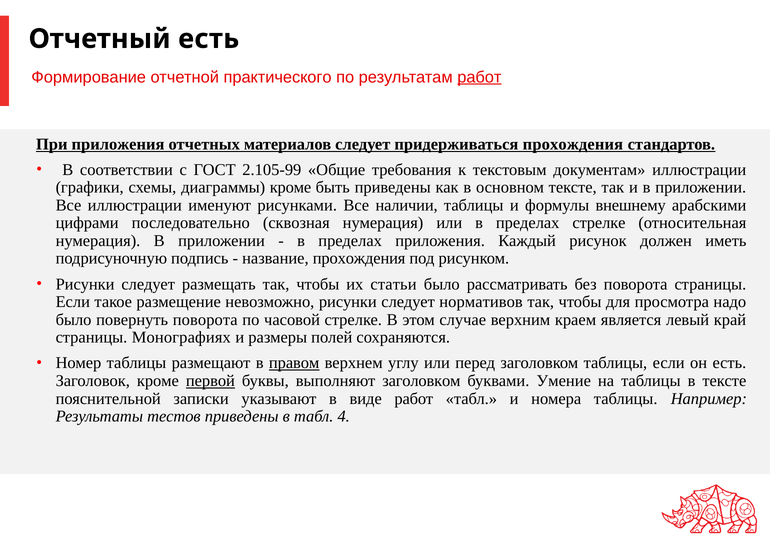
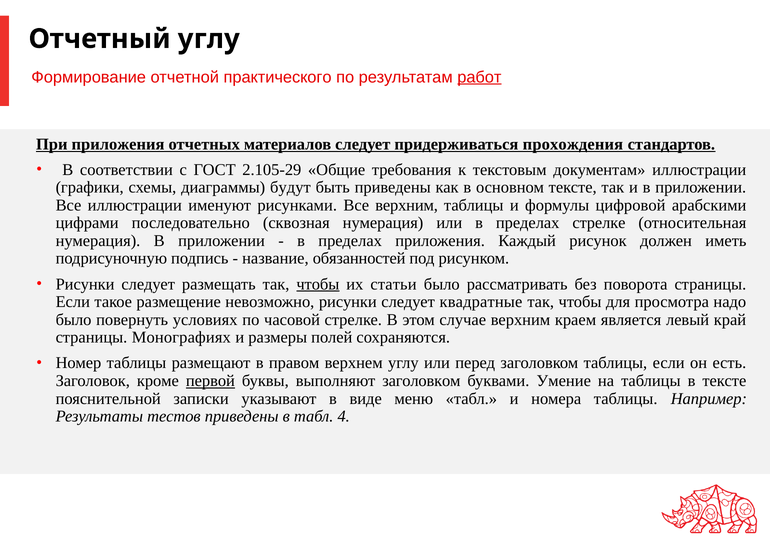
Отчетный есть: есть -> углу (209, 39)
2.105-99: 2.105-99 -> 2.105-29 (272, 170)
диаграммы кроме: кроме -> будут (290, 188)
Все наличии: наличии -> верхним (407, 205)
внешнему: внешнему -> цифровой (631, 205)
название прохождения: прохождения -> обязанностей (359, 259)
чтобы underline: none -> present (318, 284)
нормативов: нормативов -> квадратные (481, 302)
повернуть поворота: поворота -> условиях (205, 320)
правом underline: present -> none (294, 363)
виде работ: работ -> меню (414, 399)
